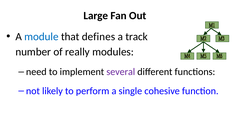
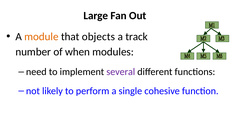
module colour: blue -> orange (41, 36)
defines: defines -> objects (98, 36)
really: really -> when (78, 52)
